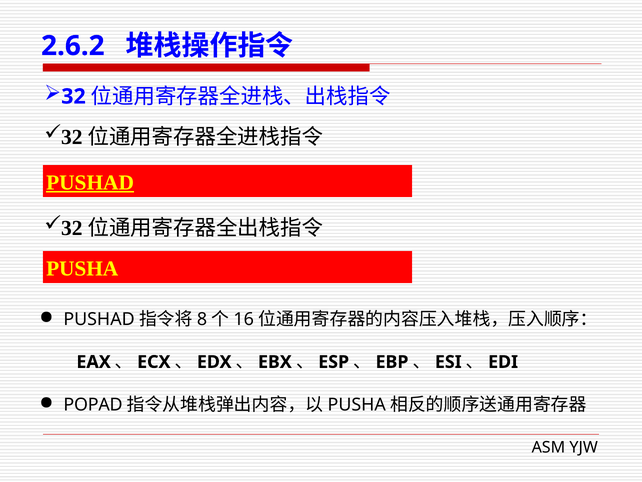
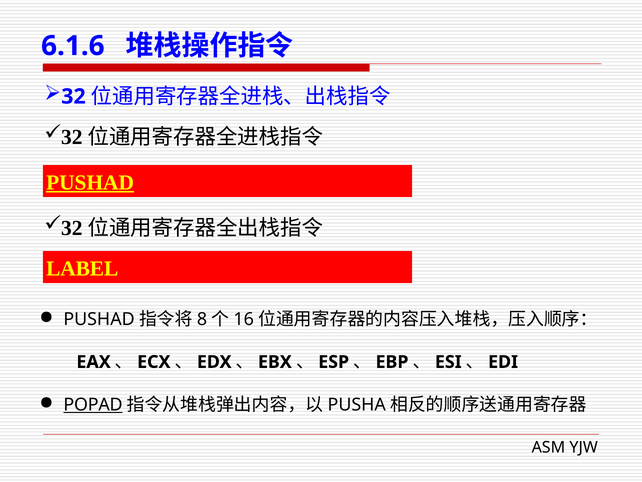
2.6.2: 2.6.2 -> 6.1.6 (73, 46)
PUSHA: PUSHA -> LABEL (82, 268)
POPAD underline: none -> present (93, 404)
